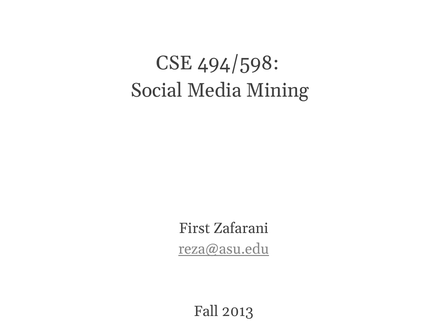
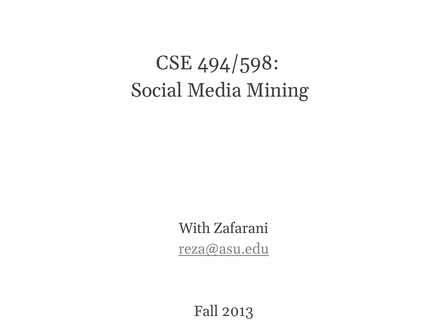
First: First -> With (195, 228)
